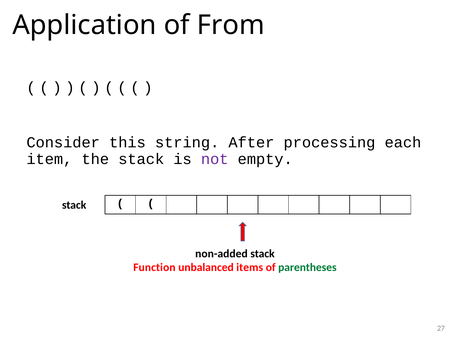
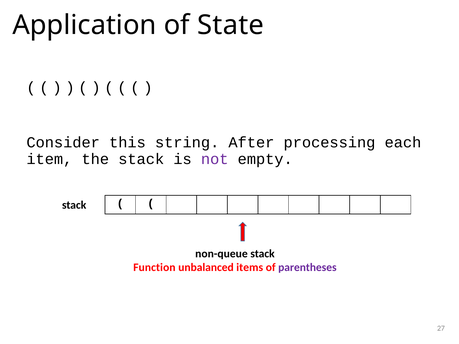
From: From -> State (231, 25)
non-added: non-added -> non-queue (221, 254)
parentheses colour: green -> purple (307, 268)
